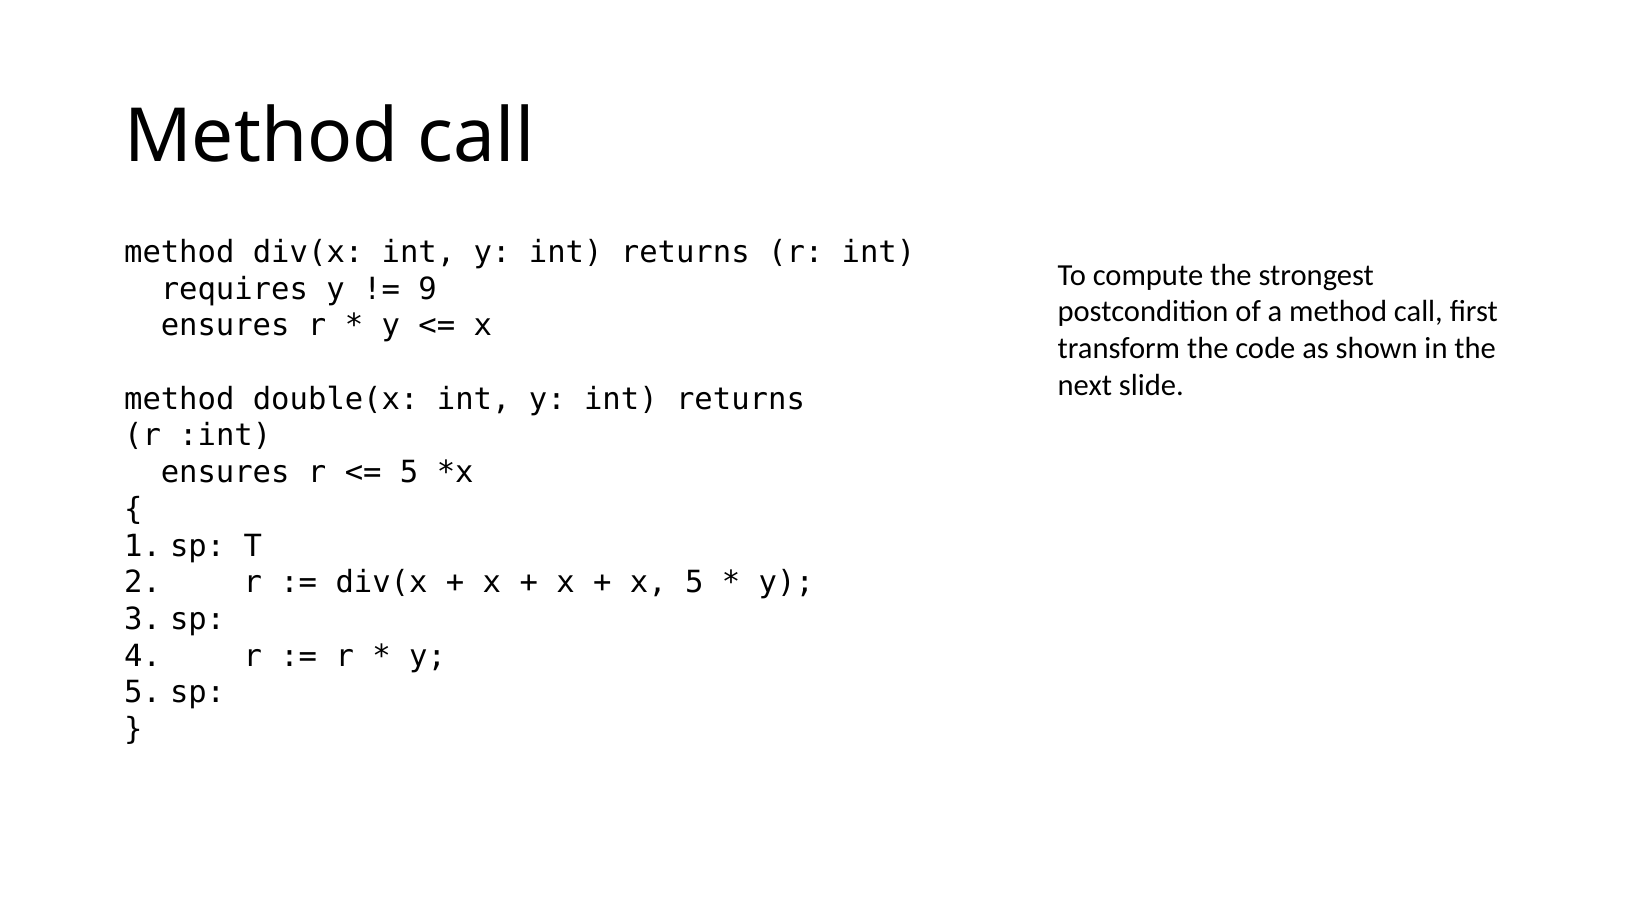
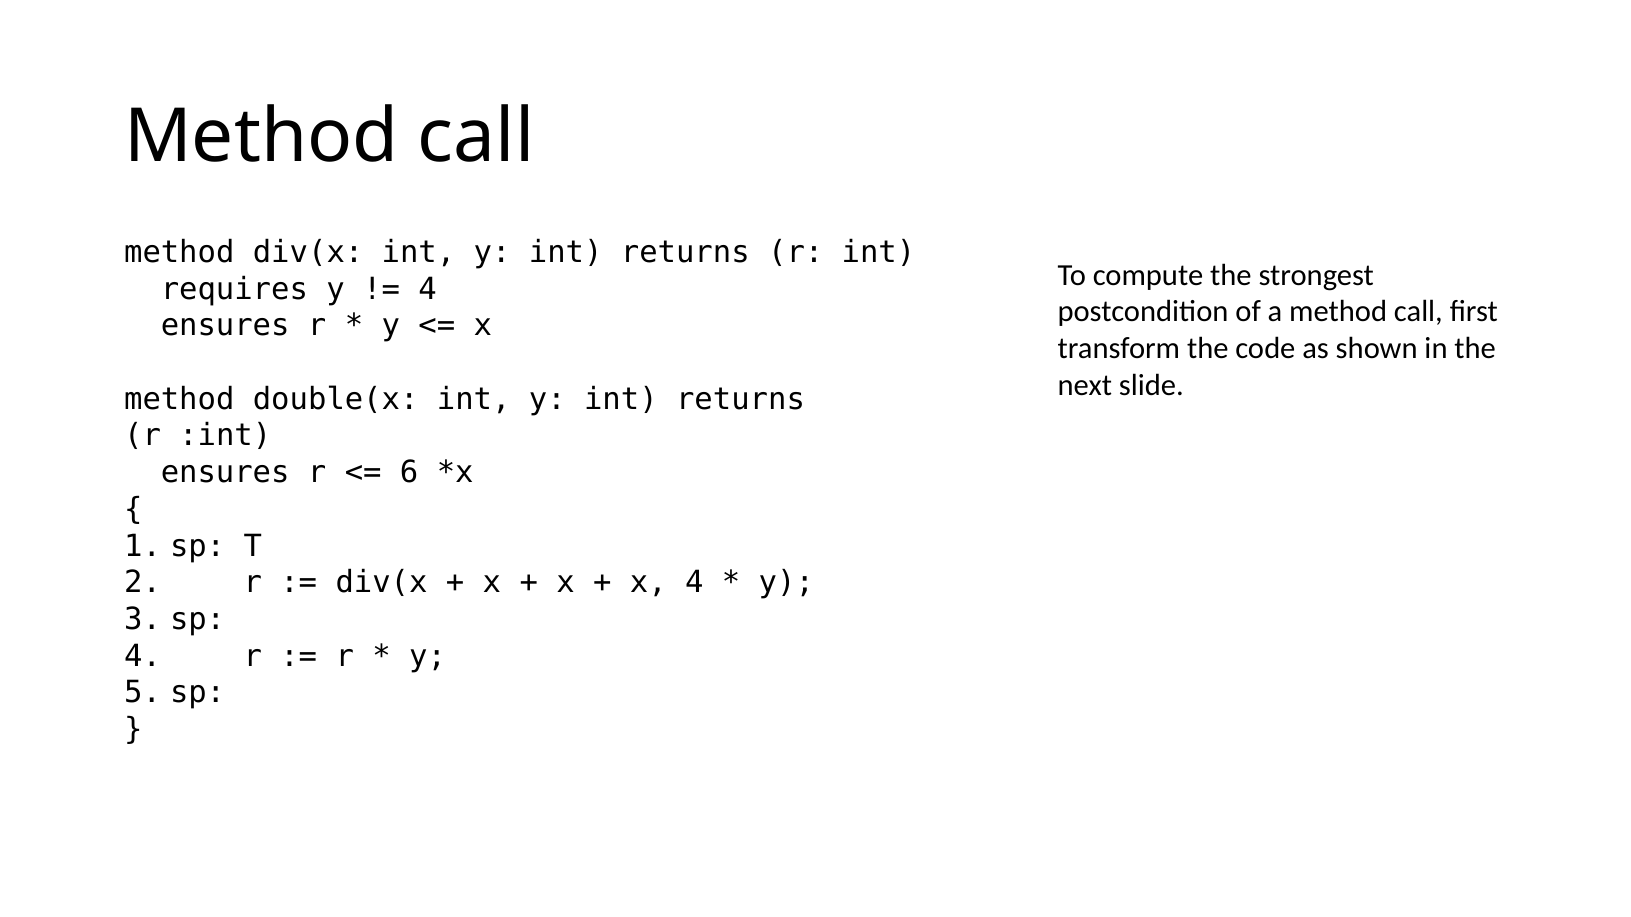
9: 9 -> 4 (428, 289)
5: 5 -> 6 (409, 473)
x 5: 5 -> 4 (694, 583)
